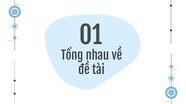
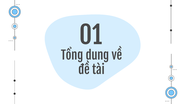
nhau: nhau -> dung (97, 56)
